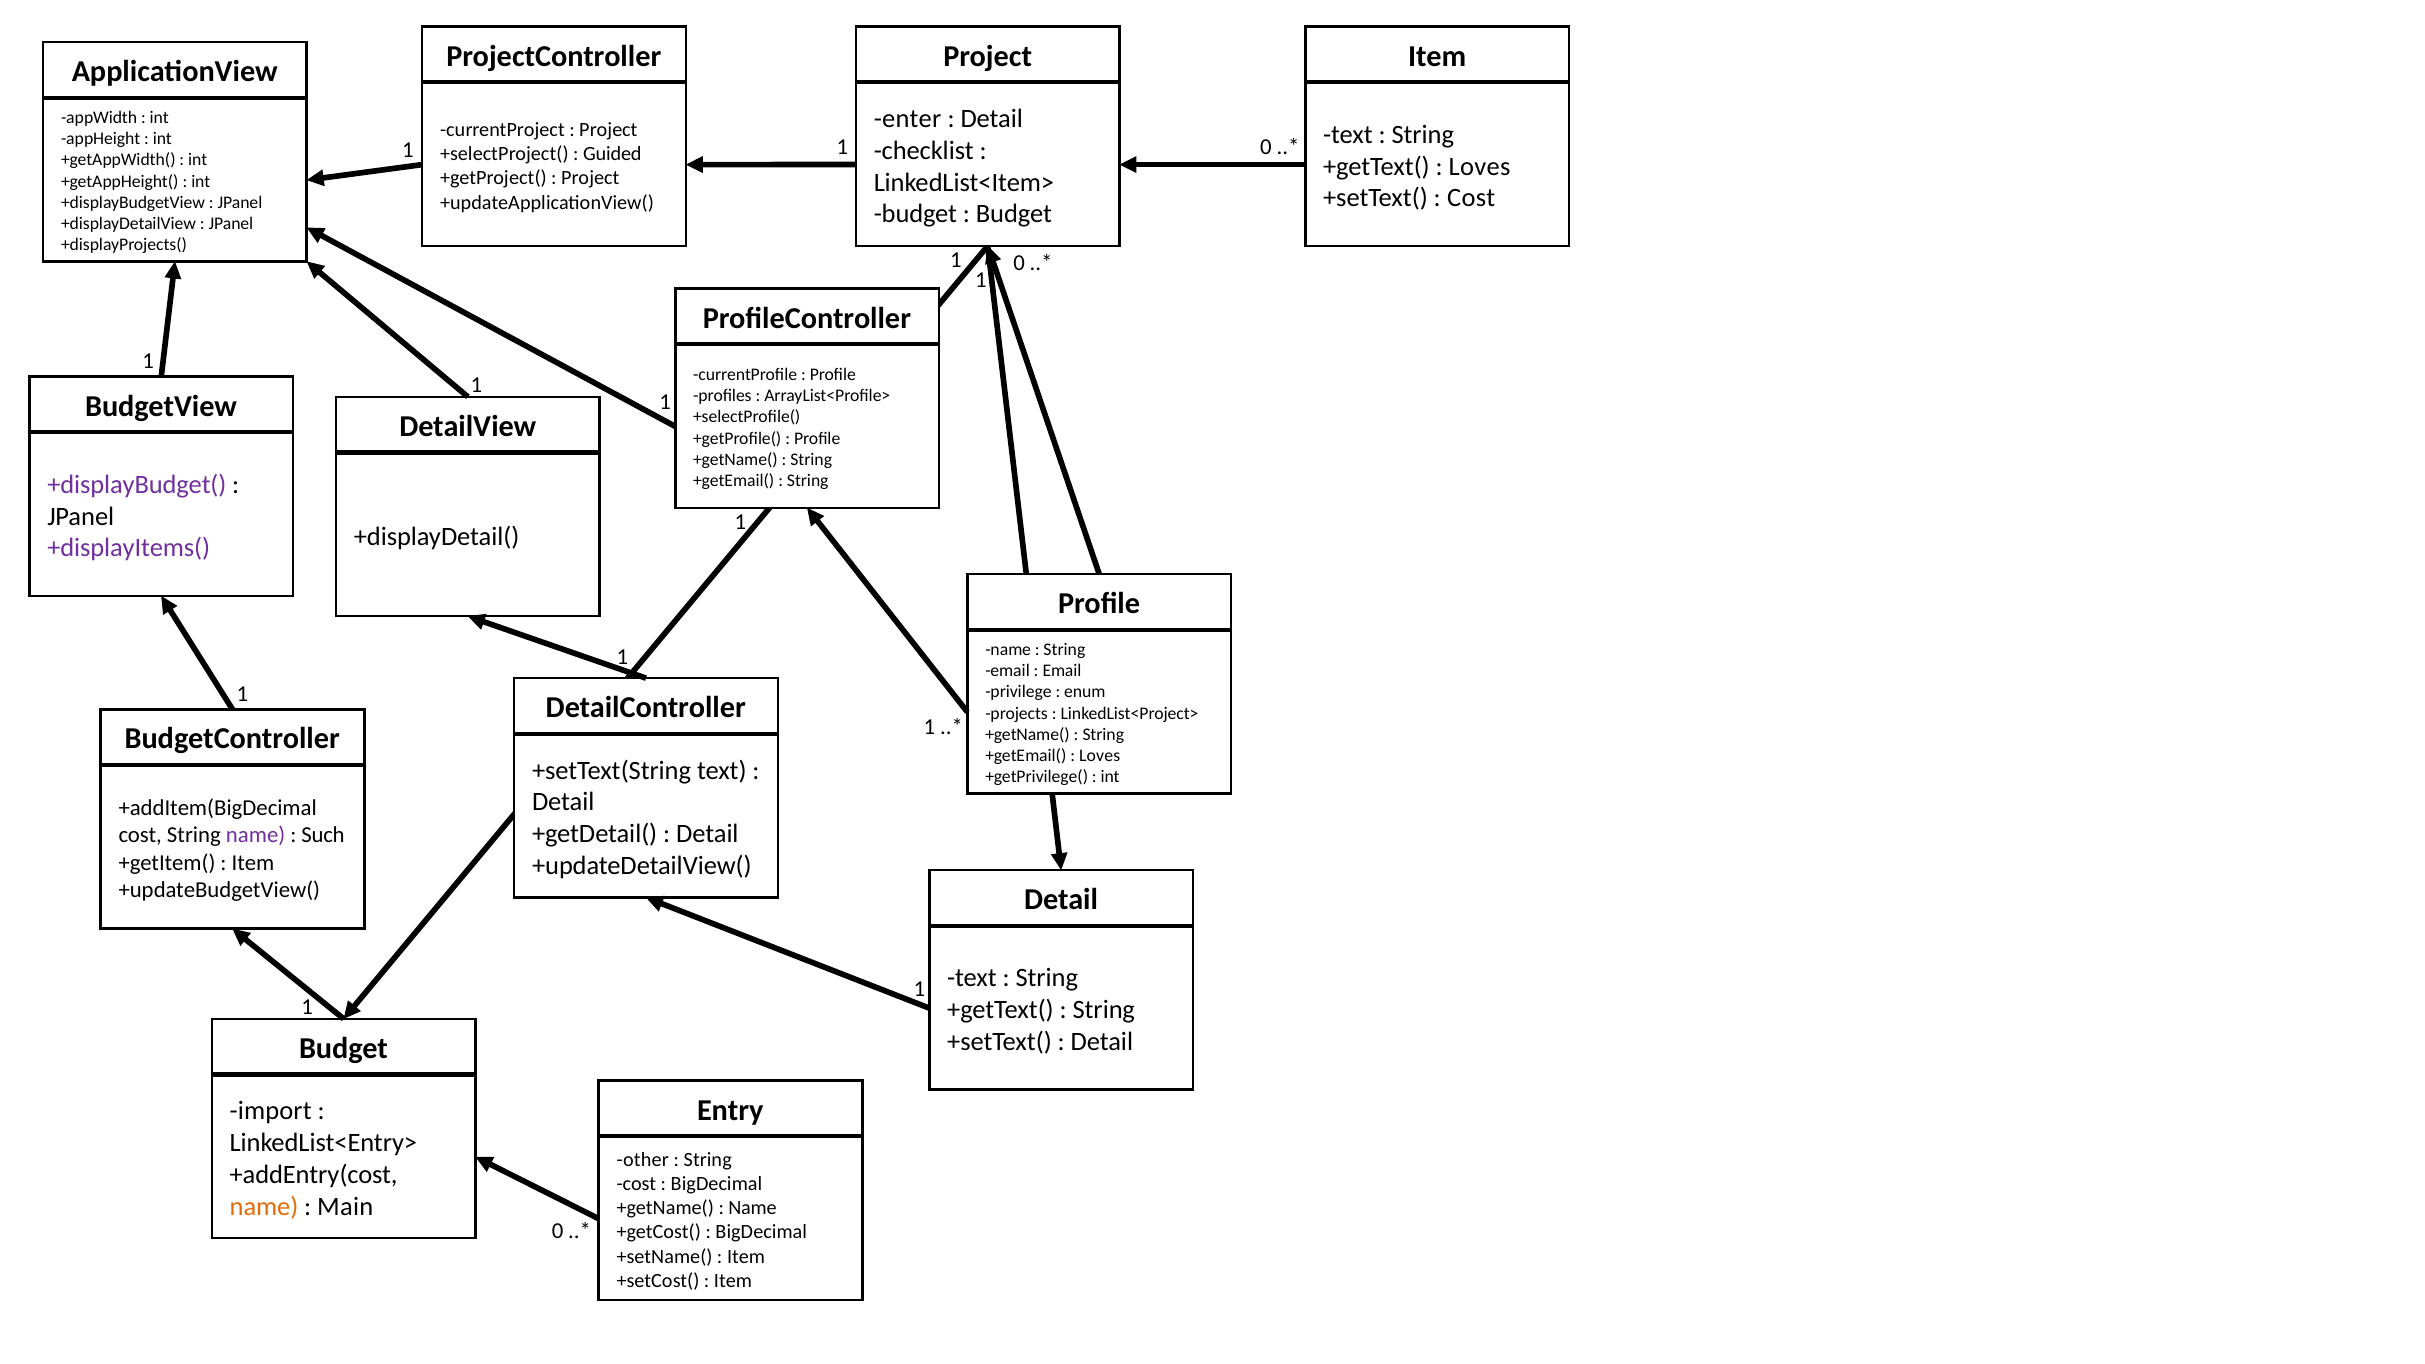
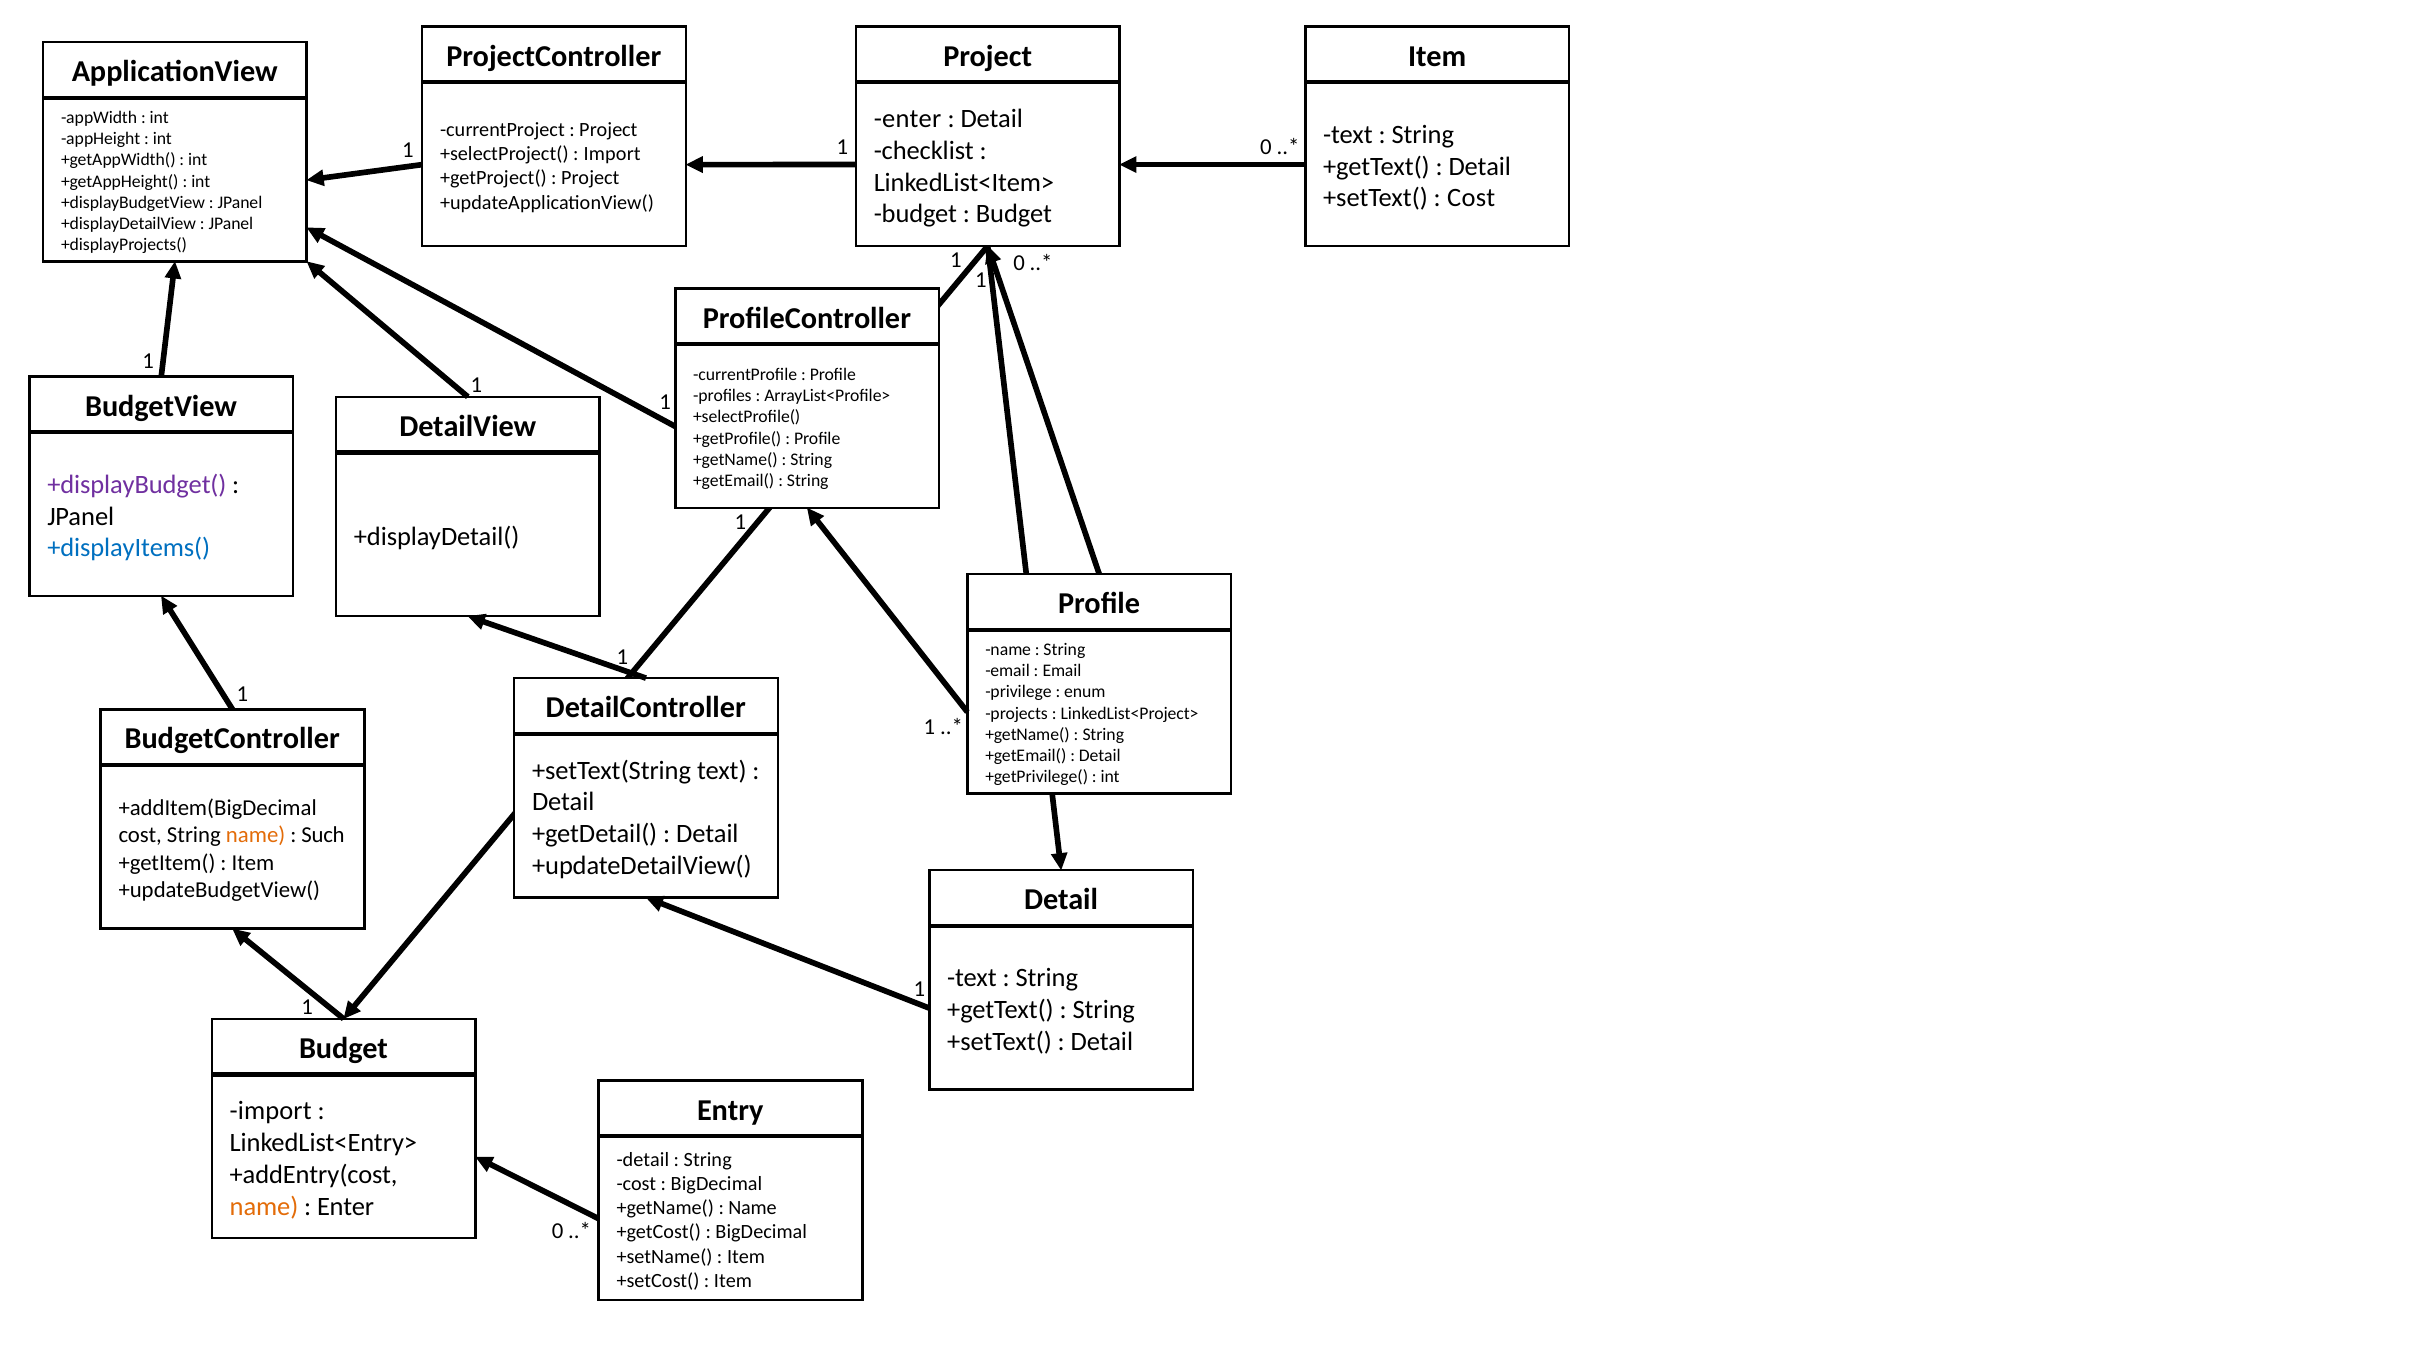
Guided: Guided -> Import (612, 154)
Loves: Loves -> Detail (1480, 166)
+displayItems( colour: purple -> blue (129, 548)
Loves: Loves -> Detail (1100, 756)
name colour: purple -> orange (256, 835)
other: other -> detail (643, 1160)
Main: Main -> Enter (346, 1206)
